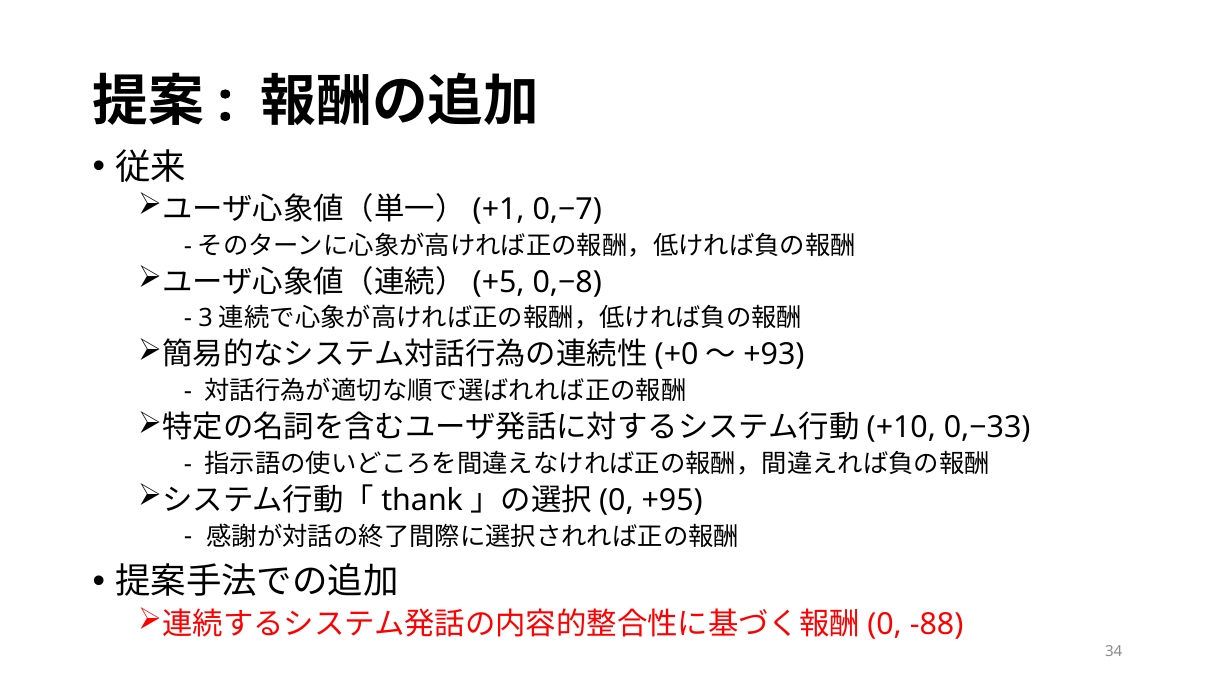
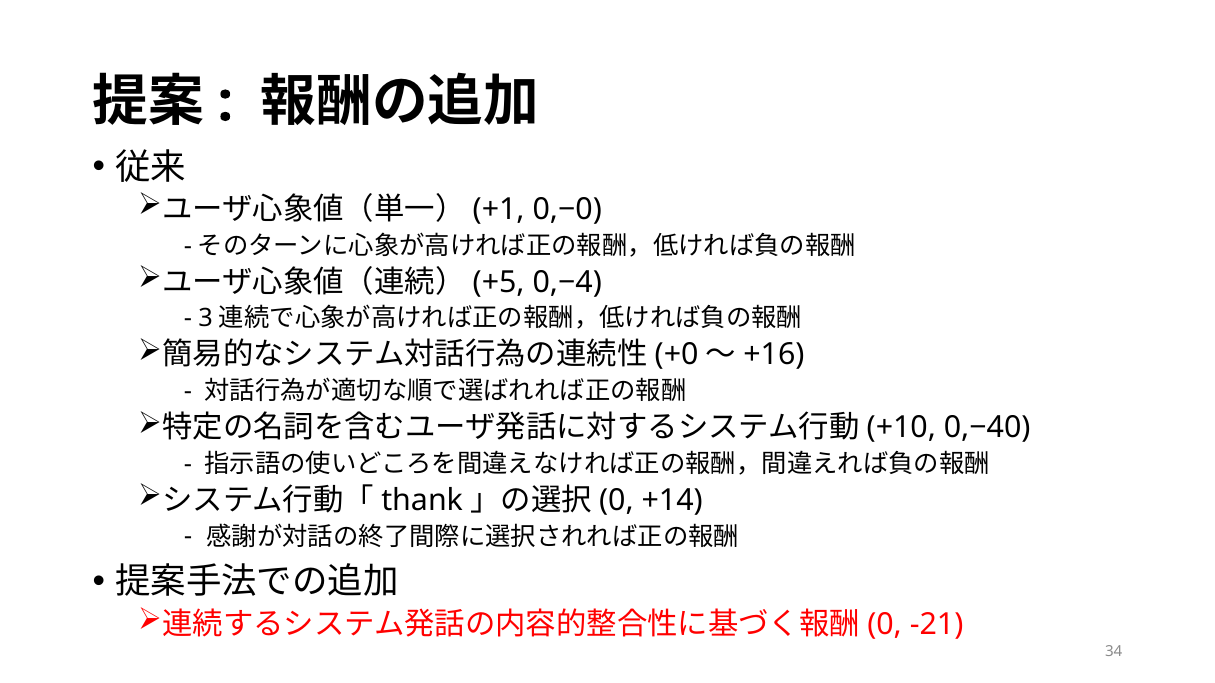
0,−7: 0,−7 -> 0,−0 (567, 210)
0,−8: 0,−8 -> 0,−4 (567, 282)
+93: +93 -> +16 (774, 355)
0,−33: 0,−33 -> 0,−40 (987, 428)
+95: +95 -> +14 (672, 501)
-88: -88 -> -21 (937, 624)
